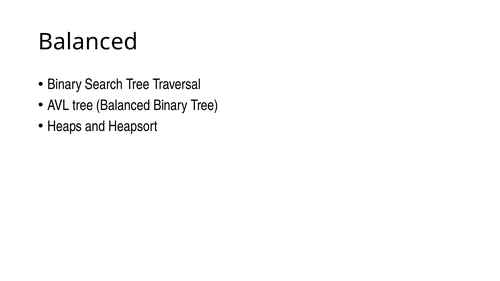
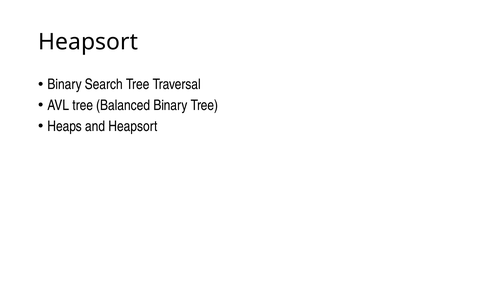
Balanced: Balanced -> Heapsort (88, 42)
